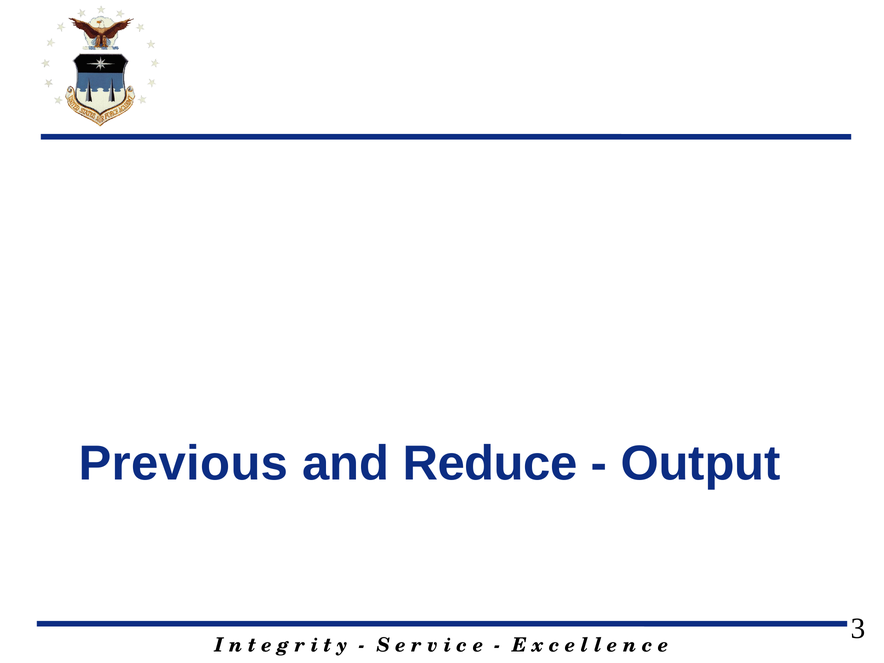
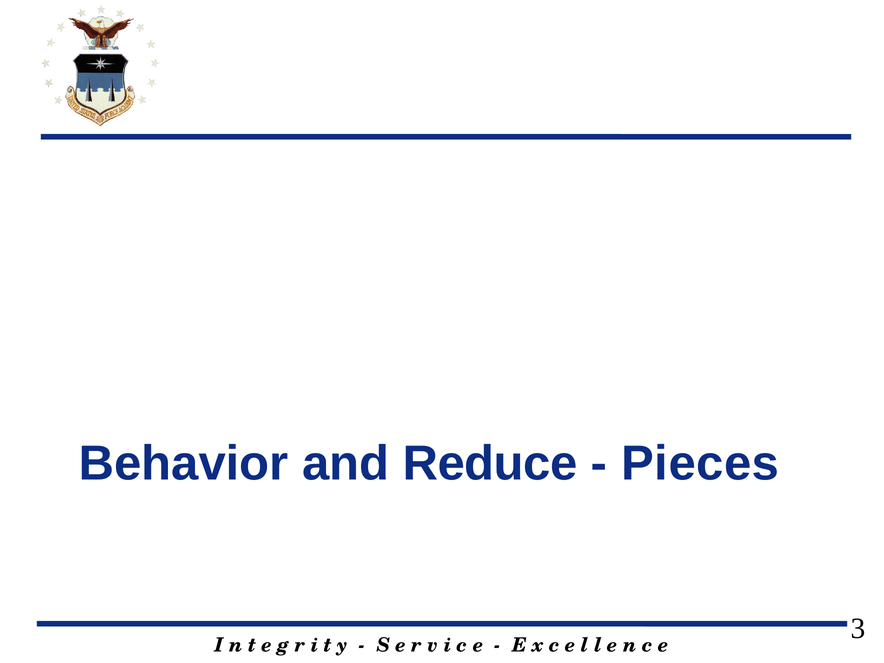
Previous: Previous -> Behavior (184, 463)
Output: Output -> Pieces (700, 463)
